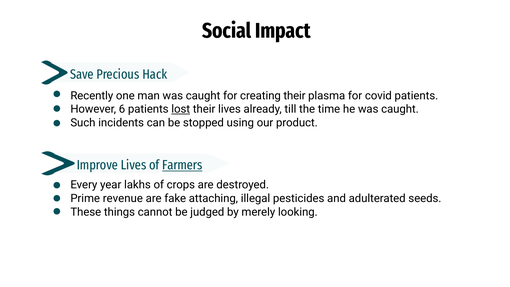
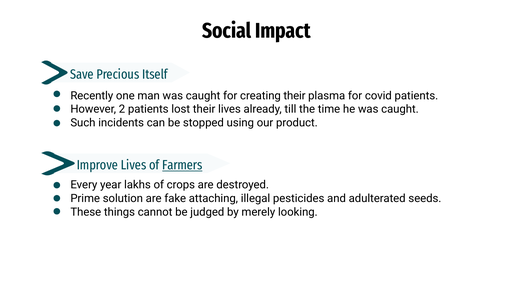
Hack: Hack -> Itself (155, 74)
6: 6 -> 2 (122, 109)
lost underline: present -> none (181, 109)
revenue: revenue -> solution (123, 198)
